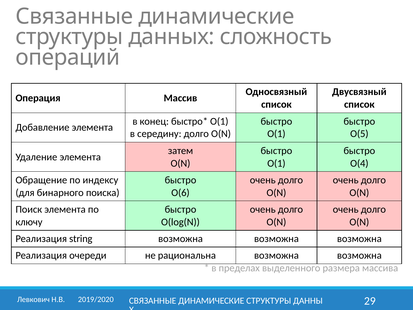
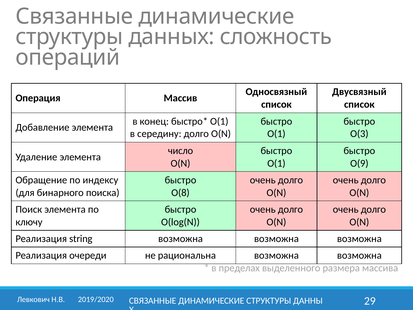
O(5: O(5 -> O(3 (359, 134)
затем: затем -> число (181, 151)
O(4: O(4 -> O(9 (359, 163)
O(6: O(6 -> O(8 (180, 192)
